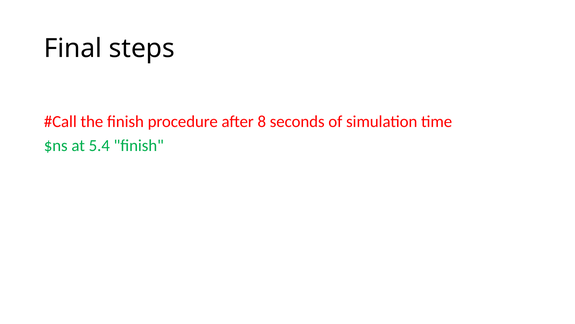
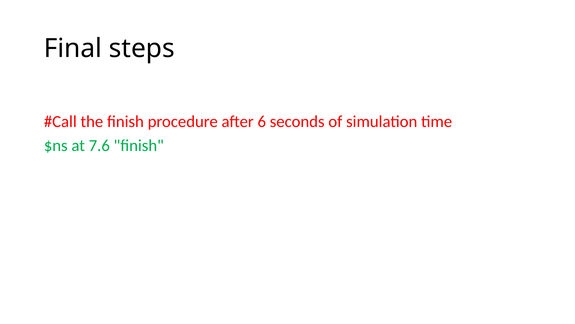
8: 8 -> 6 (262, 121)
5.4: 5.4 -> 7.6 (99, 145)
